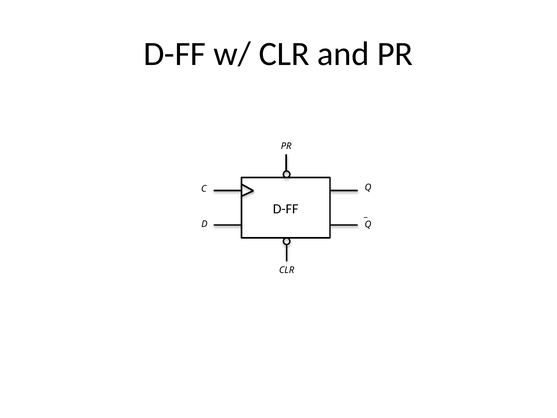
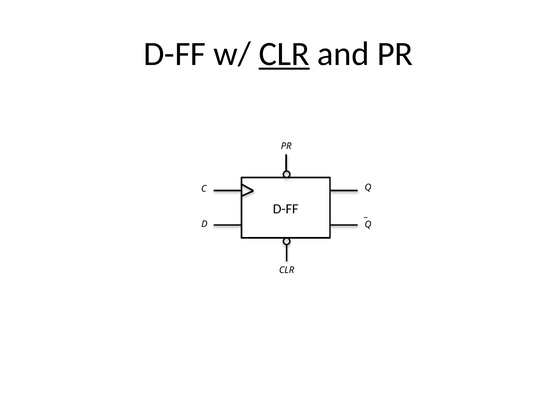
CLR underline: none -> present (284, 54)
